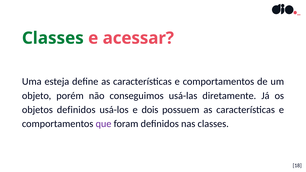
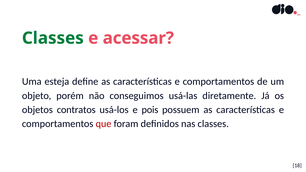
objetos definidos: definidos -> contratos (76, 110)
dois: dois -> pois (150, 110)
que colour: purple -> red (104, 124)
